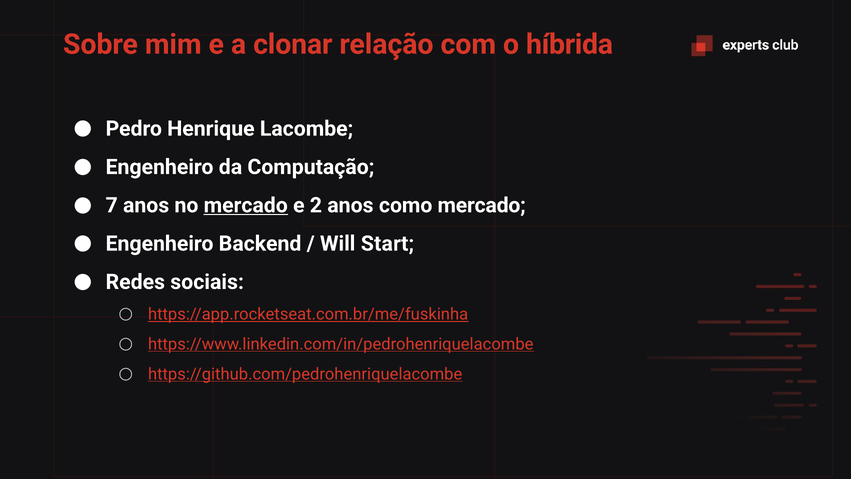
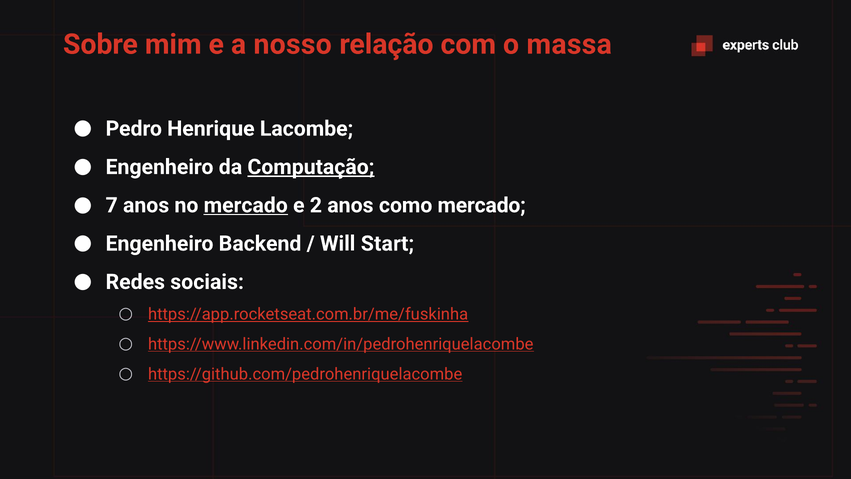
clonar: clonar -> nosso (293, 44)
híbrida: híbrida -> massa (569, 44)
Computação underline: none -> present (311, 167)
